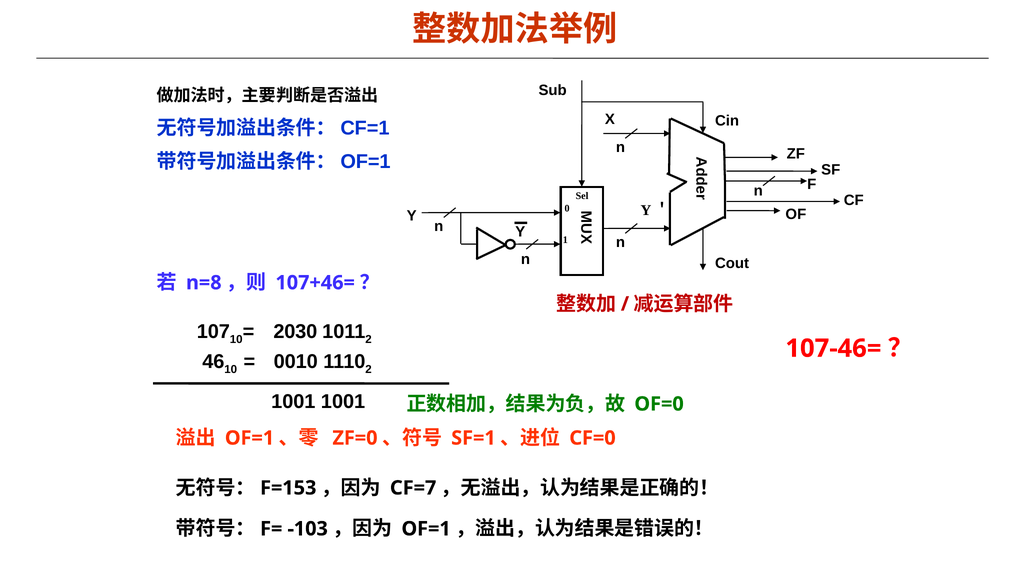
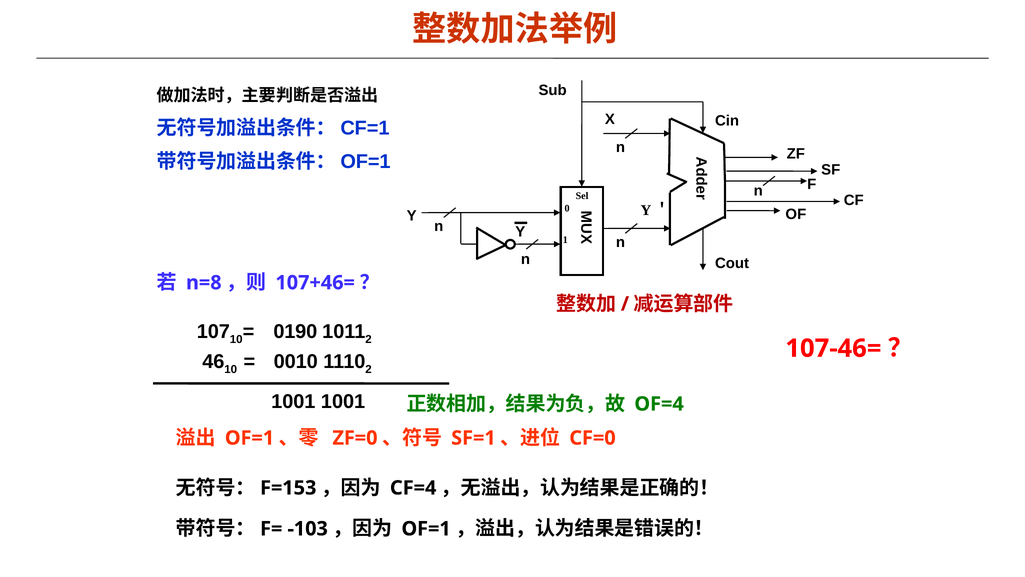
2030: 2030 -> 0190 (295, 331)
OF=0: OF=0 -> OF=4 (659, 404)
CF=7: CF=7 -> CF=4 (413, 488)
